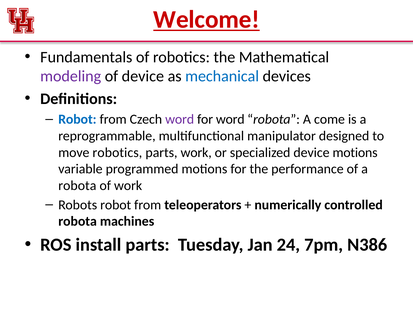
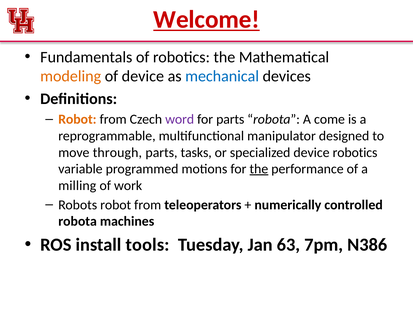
modeling colour: purple -> orange (71, 76)
Robot colour: blue -> orange (77, 119)
for word: word -> parts (230, 119)
move robotics: robotics -> through (117, 152)
parts work: work -> tasks (196, 152)
device motions: motions -> robotics (355, 152)
the underline: none -> present (259, 169)
robota: robota -> milling (77, 185)
install parts: parts -> tools (147, 244)
24: 24 -> 63 (288, 244)
